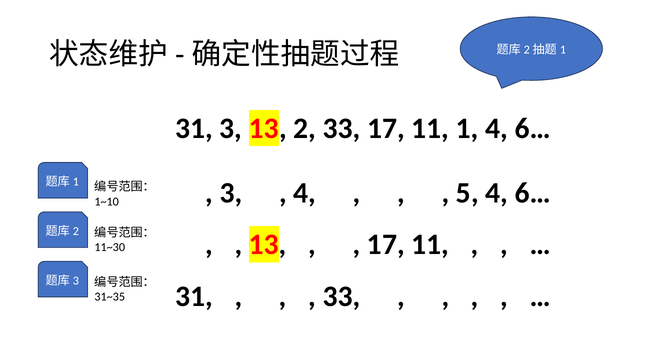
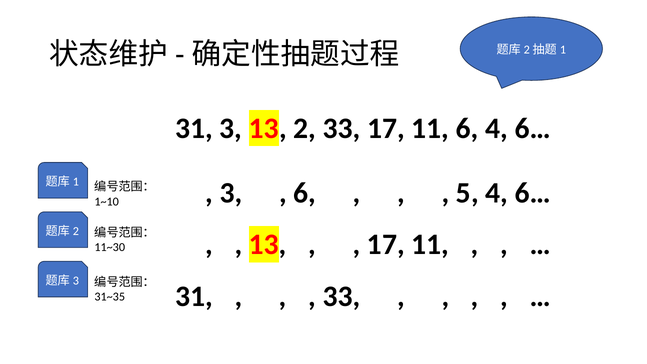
11 1: 1 -> 6 (467, 128)
13 4: 4 -> 6 (305, 193)
